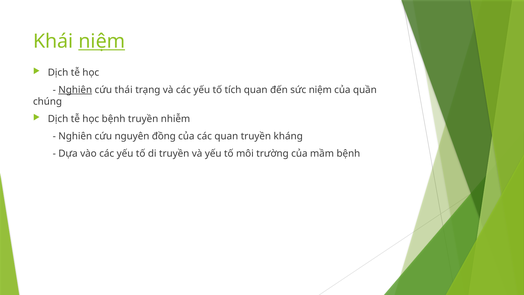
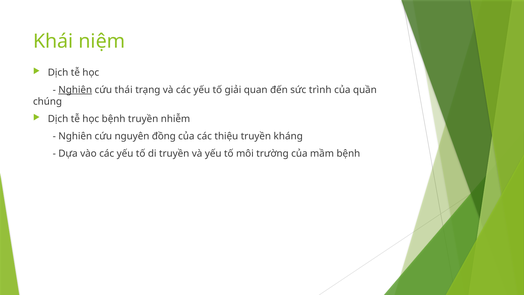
niệm underline: present -> none (102, 41)
tích: tích -> giải (233, 90)
sức niệm: niệm -> trình (320, 90)
các quan: quan -> thiệu (226, 136)
